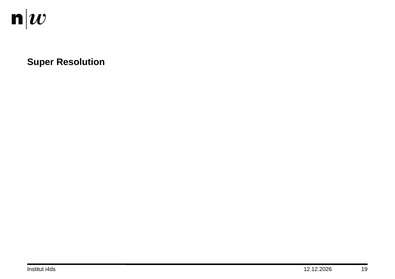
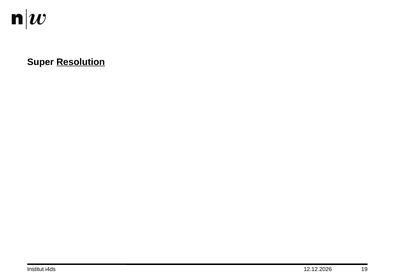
Resolution underline: none -> present (81, 62)
